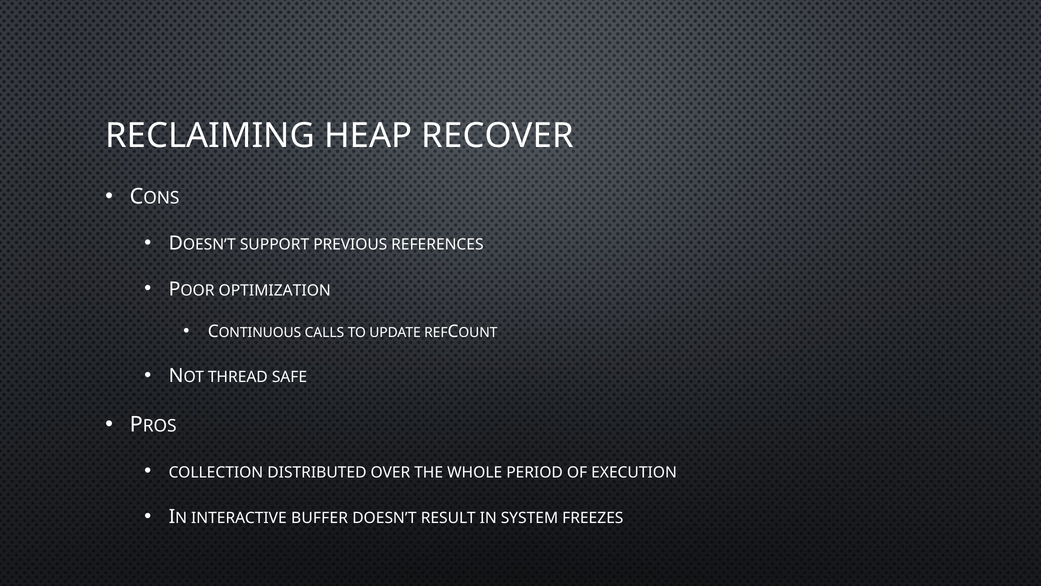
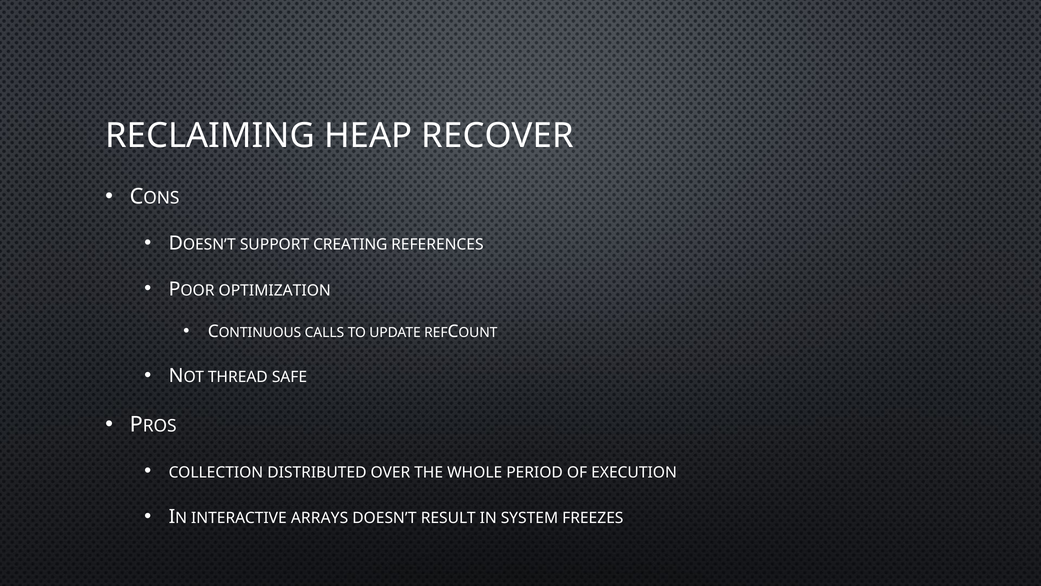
PREVIOUS: PREVIOUS -> CREATING (350, 245)
BUFFER: BUFFER -> ARRAYS (320, 518)
